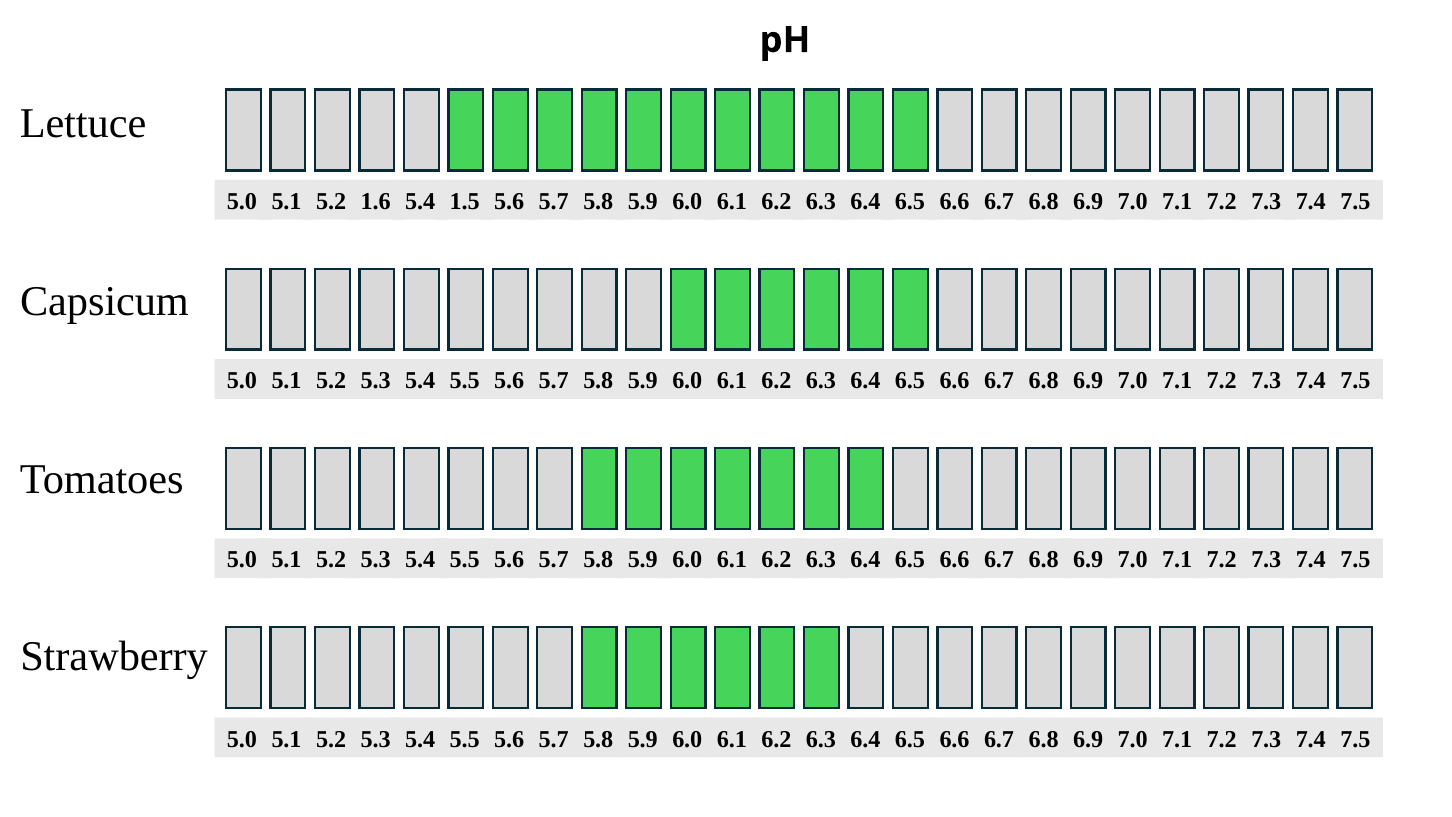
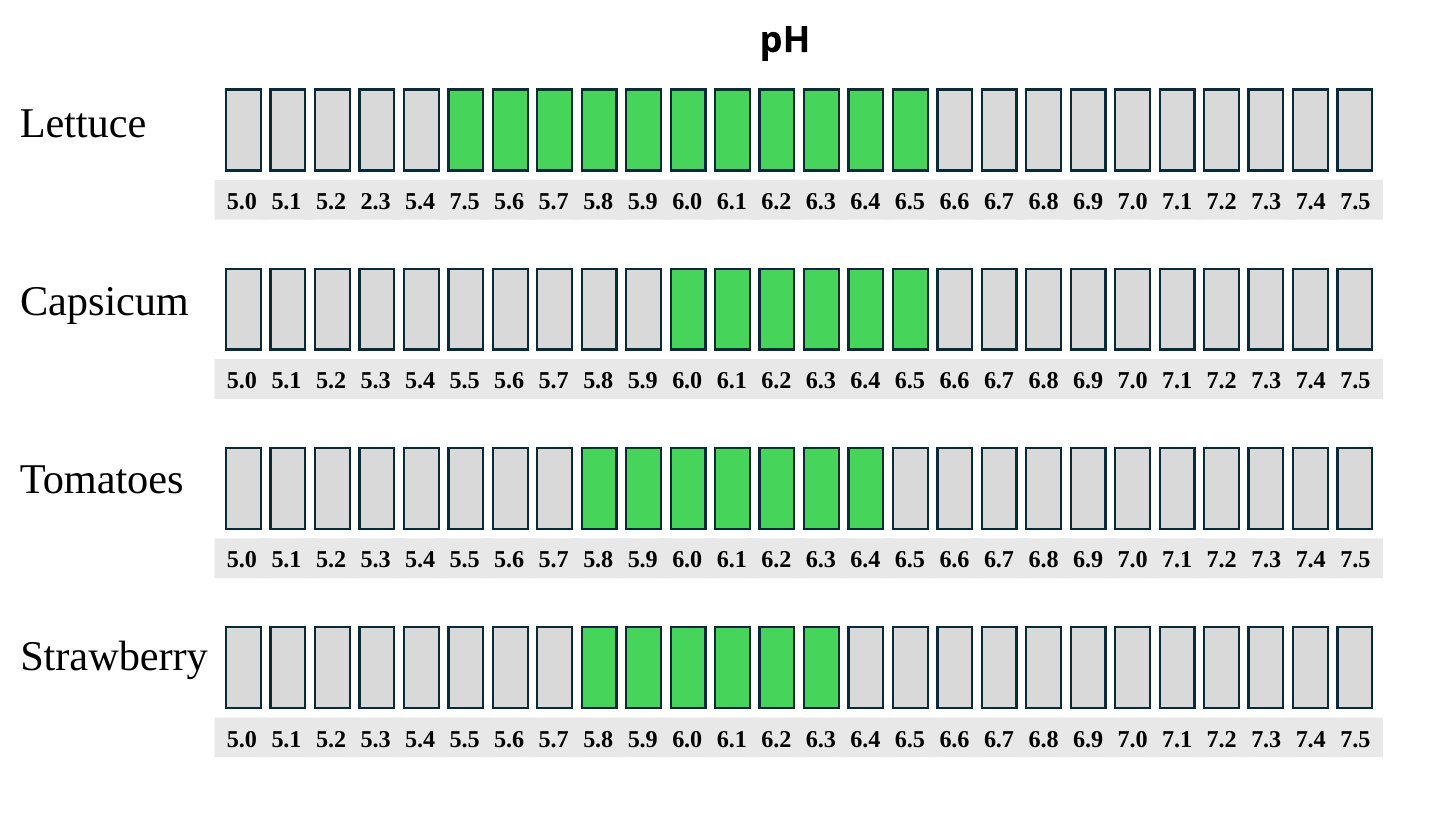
1.6: 1.6 -> 2.3 (376, 202)
5.4 1.5: 1.5 -> 7.5 (465, 202)
